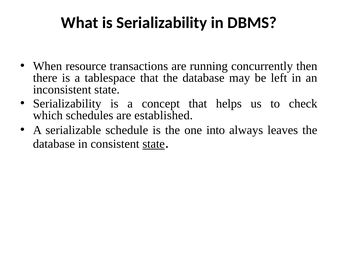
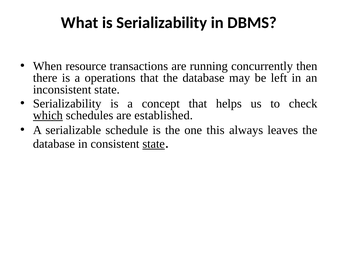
tablespace: tablespace -> operations (110, 78)
which underline: none -> present (48, 116)
into: into -> this (216, 130)
